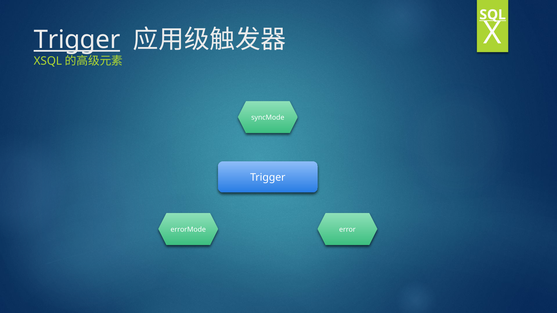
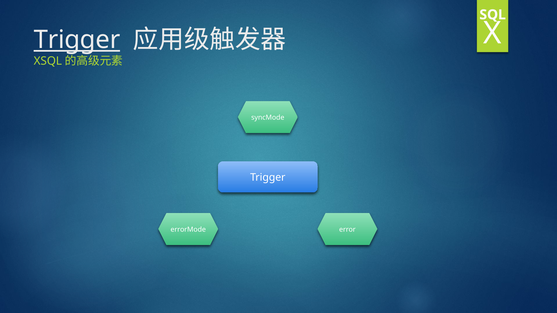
SQL underline: present -> none (493, 15)
